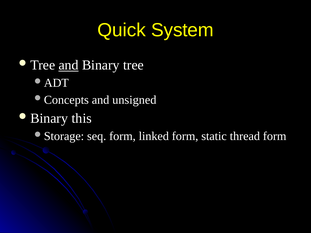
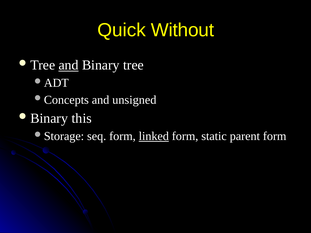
System: System -> Without (182, 30)
linked underline: none -> present (154, 136)
thread: thread -> parent (245, 136)
